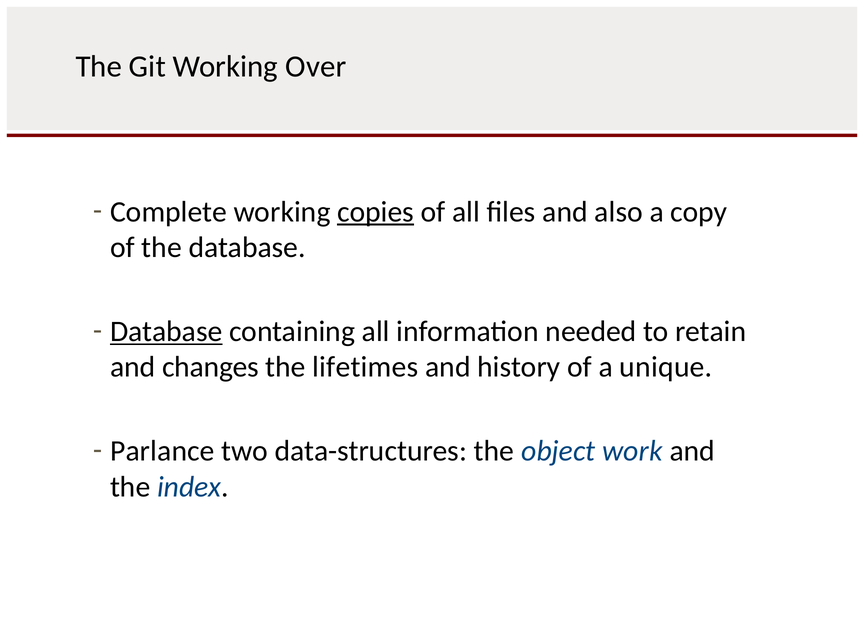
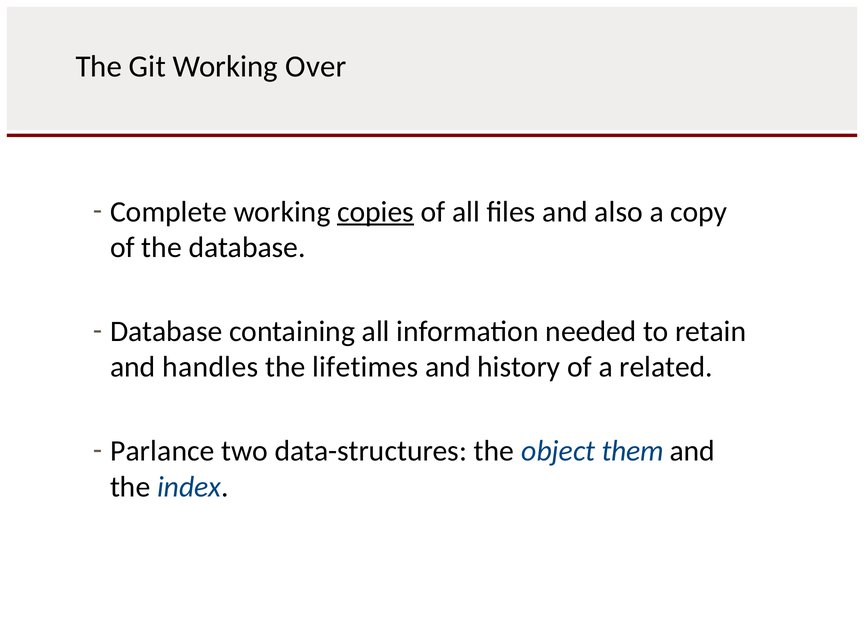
Database underline: present -> none (166, 332)
changes: changes -> handles (210, 367)
unique: unique -> related (666, 367)
work: work -> them (633, 451)
